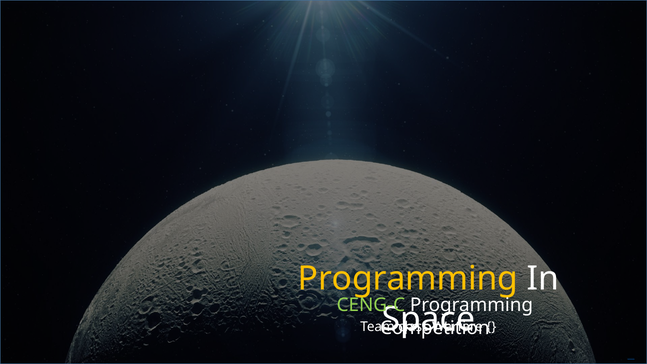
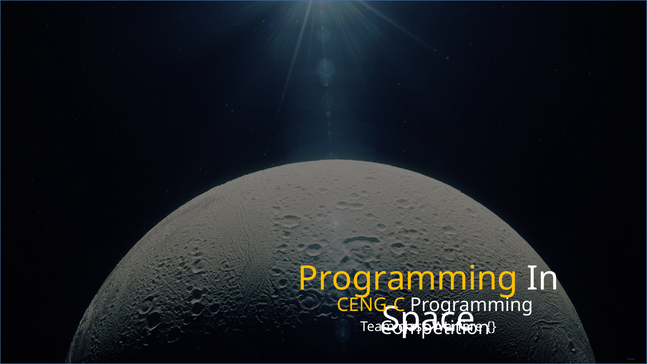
CENG-C colour: light green -> yellow (371, 305)
